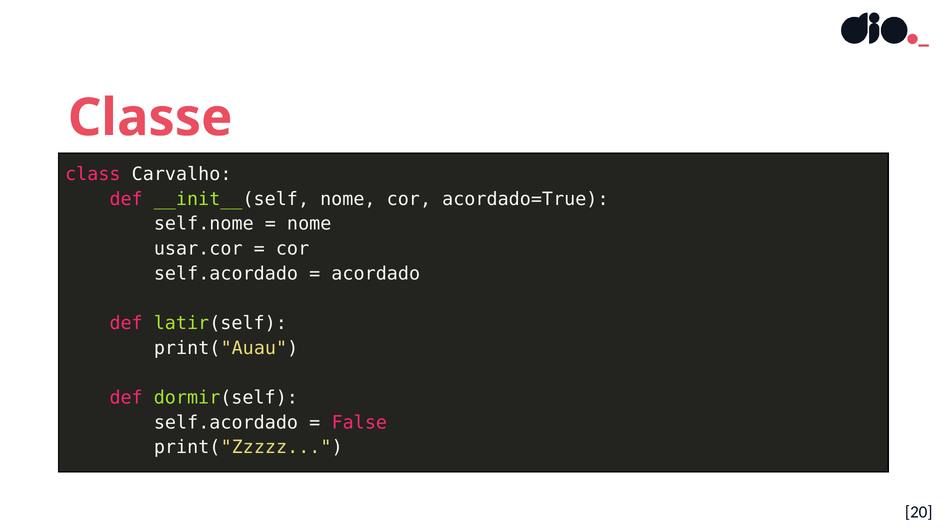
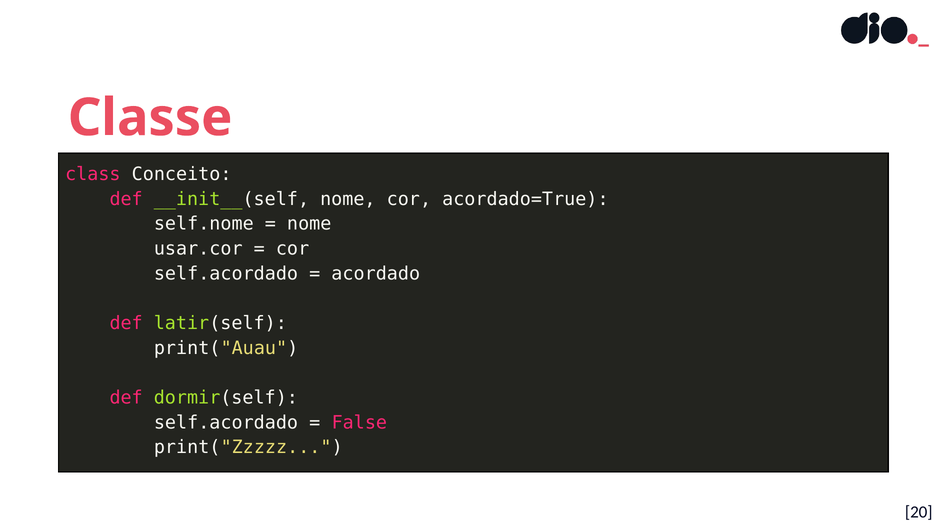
Carvalho: Carvalho -> Conceito (182, 174)
